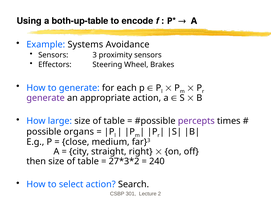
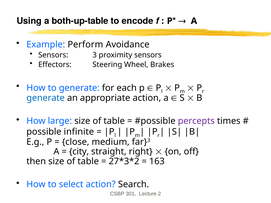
Systems: Systems -> Perform (85, 45)
generate colour: purple -> blue (46, 98)
organs: organs -> infinite (79, 132)
240: 240 -> 163 (157, 162)
